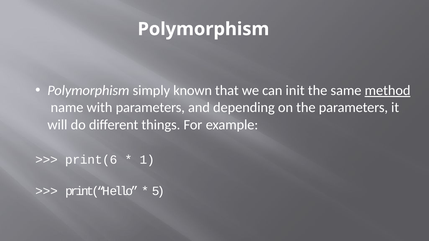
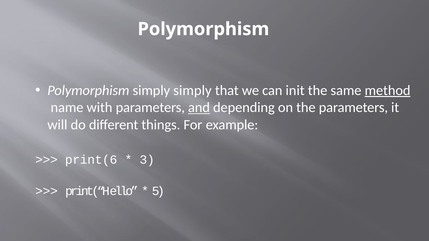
simply known: known -> simply (192, 90)
and underline: none -> present (199, 108)
1: 1 -> 3 (147, 160)
